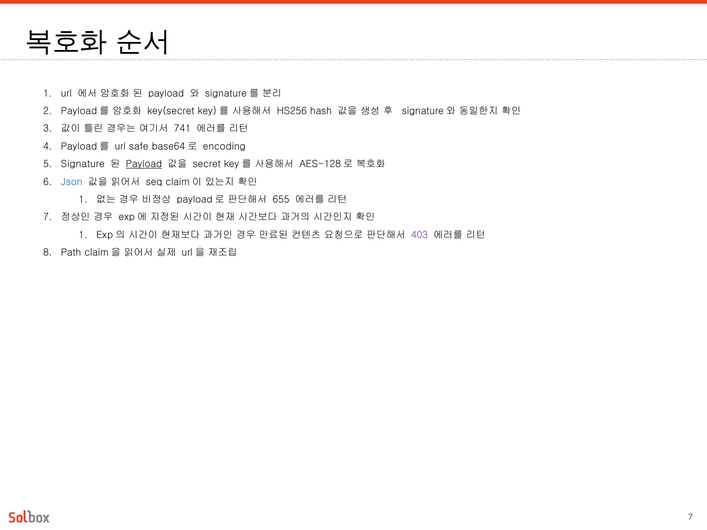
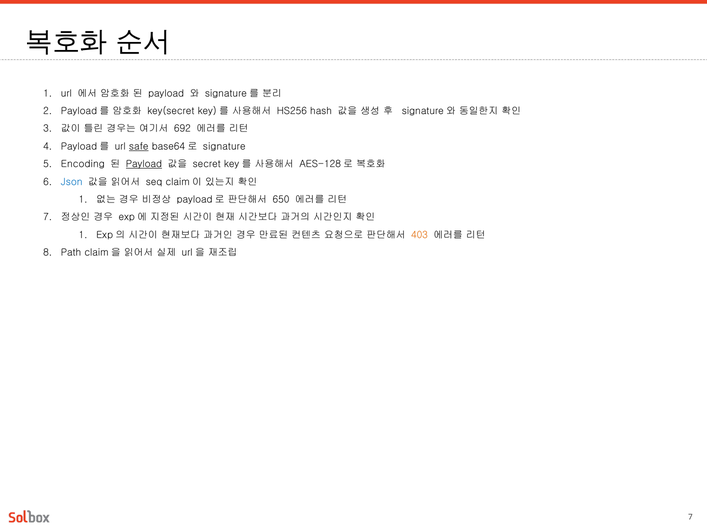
741: 741 -> 692 (182, 129)
safe underline: none -> present (139, 147)
encoding: encoding -> signature (224, 147)
Signature: Signature -> Encoding (83, 164)
655: 655 -> 650 (281, 200)
403 colour: purple -> orange (419, 235)
